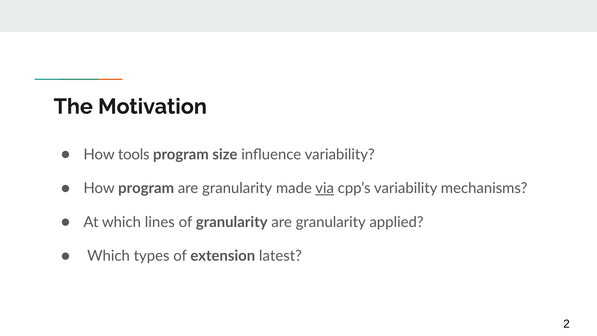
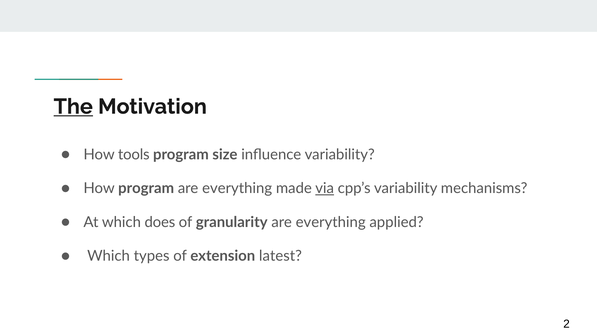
The underline: none -> present (73, 107)
granularity: granularity -> everything (237, 188)
lines: lines -> does (160, 222)
granularity are granularity: granularity -> everything (331, 222)
